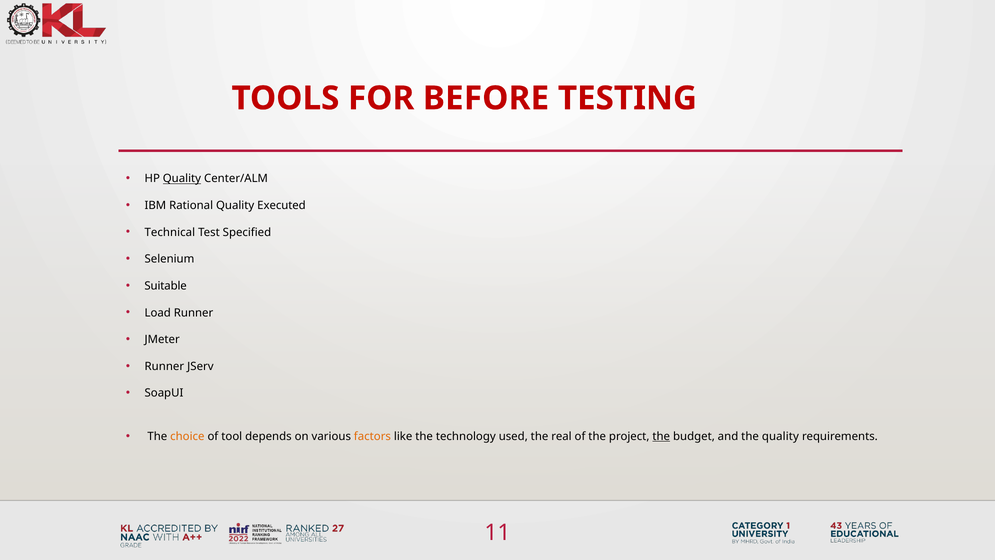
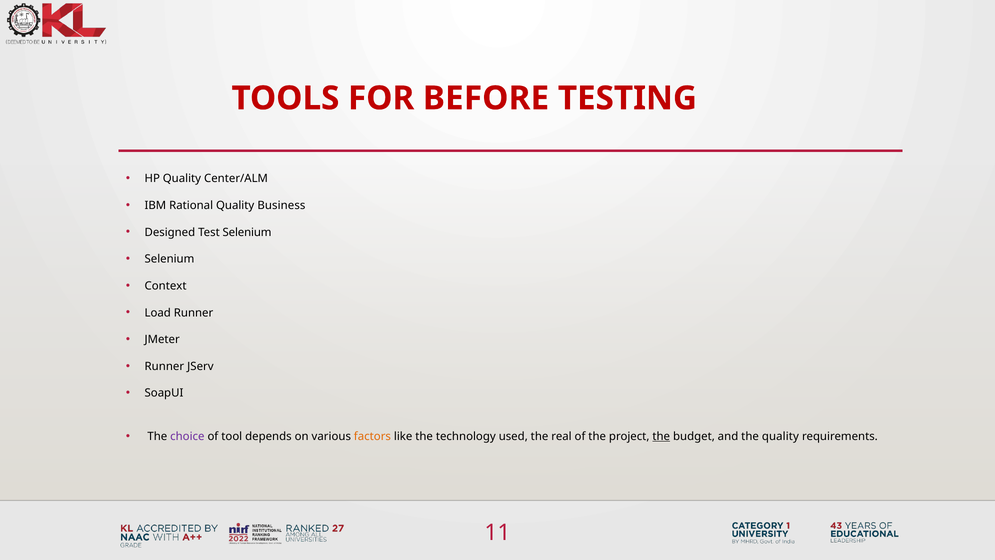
Quality underline: present -> none (182, 179)
Executed: Executed -> Business (281, 205)
Technical: Technical -> Designed (170, 232)
Test Specified: Specified -> Selenium (247, 232)
Suitable: Suitable -> Context (166, 286)
choice colour: orange -> purple (187, 436)
